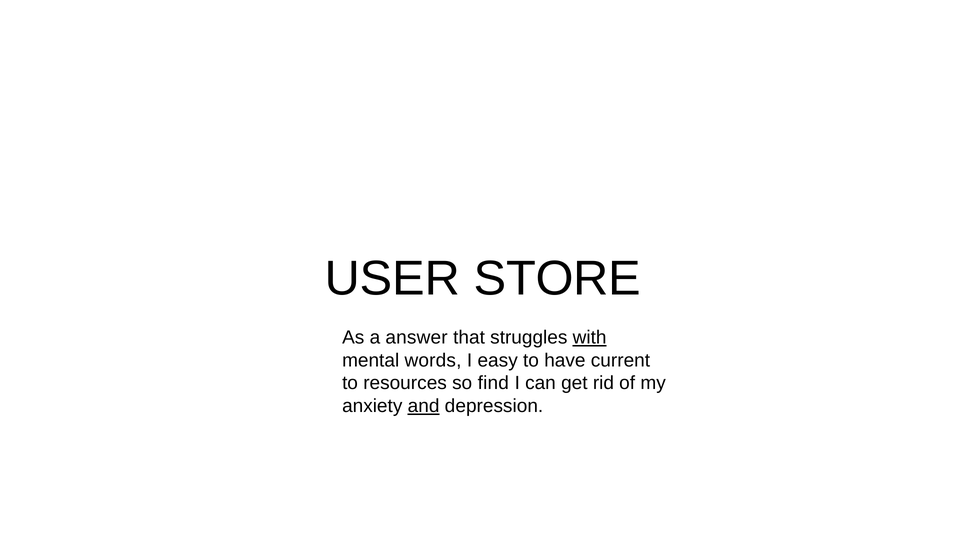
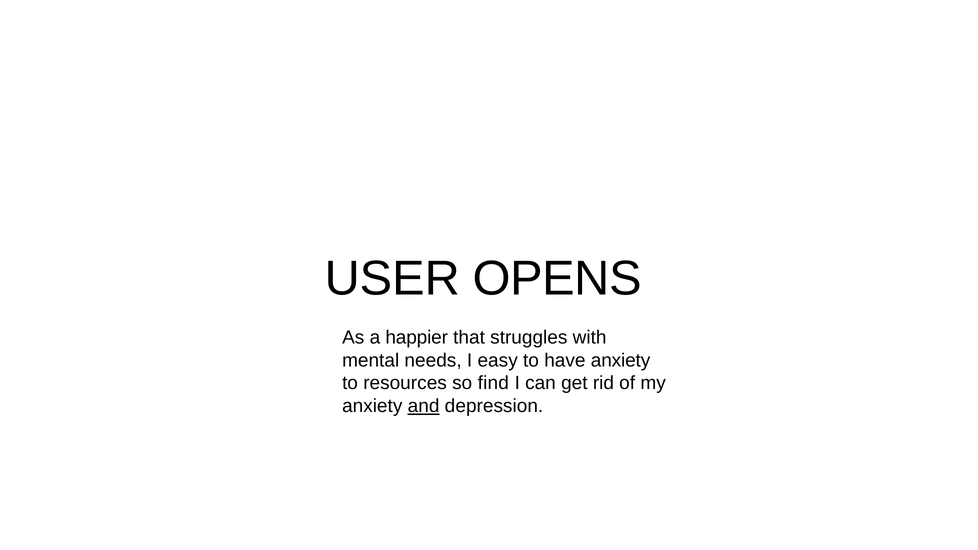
STORE: STORE -> OPENS (557, 278)
answer: answer -> happier (417, 338)
with underline: present -> none (590, 338)
words: words -> needs (433, 360)
have current: current -> anxiety (621, 360)
